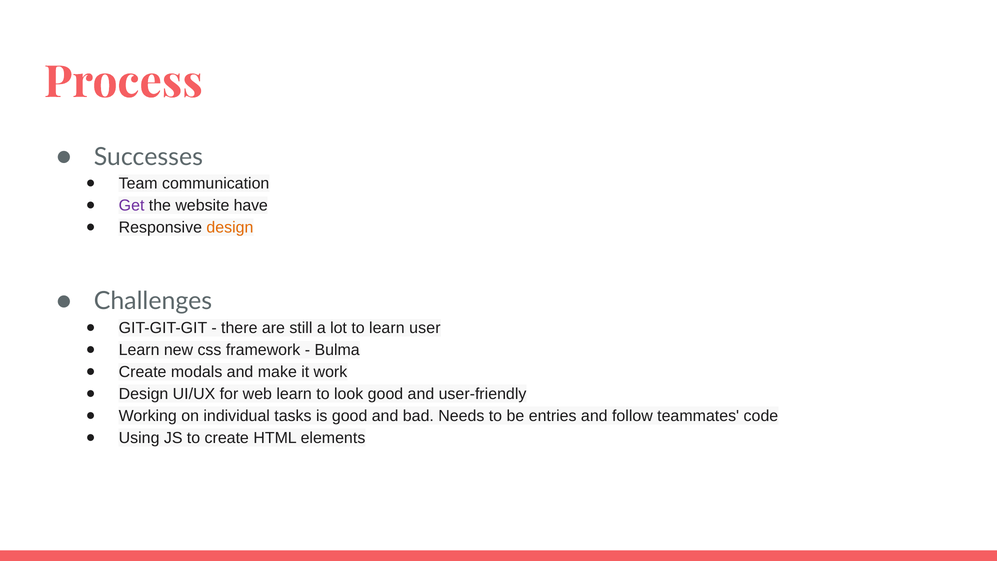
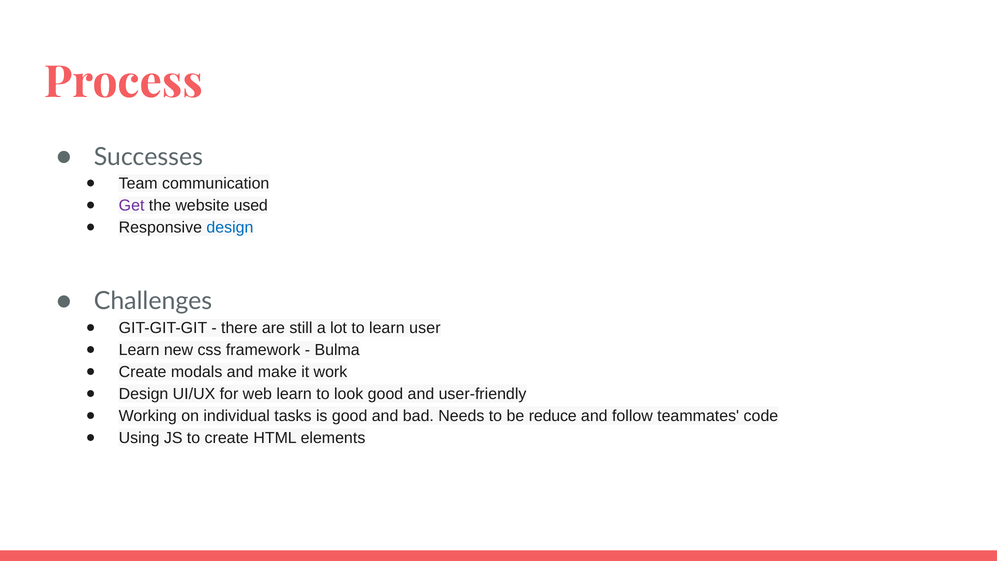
have: have -> used (251, 206)
design colour: orange -> blue (230, 228)
entries: entries -> reduce (553, 416)
